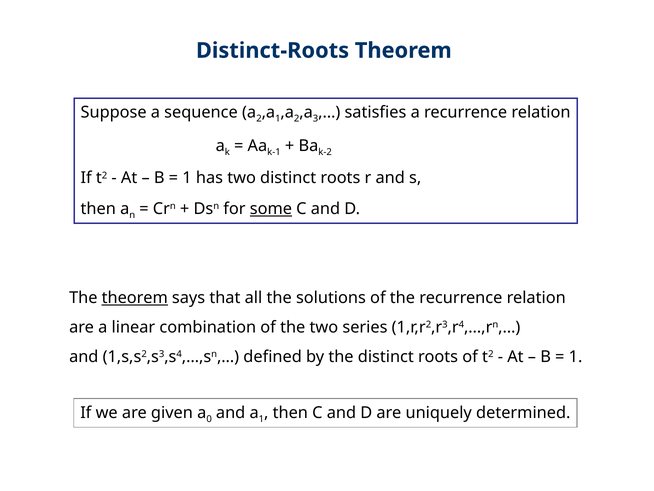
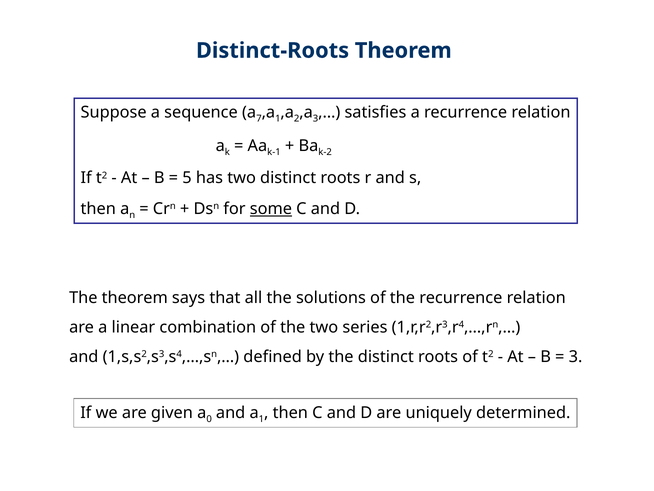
a 2: 2 -> 7 (259, 119)
1: 1 -> 5 (187, 178)
theorem underline: present -> none (135, 298)
1: 1 -> 3 (576, 356)
